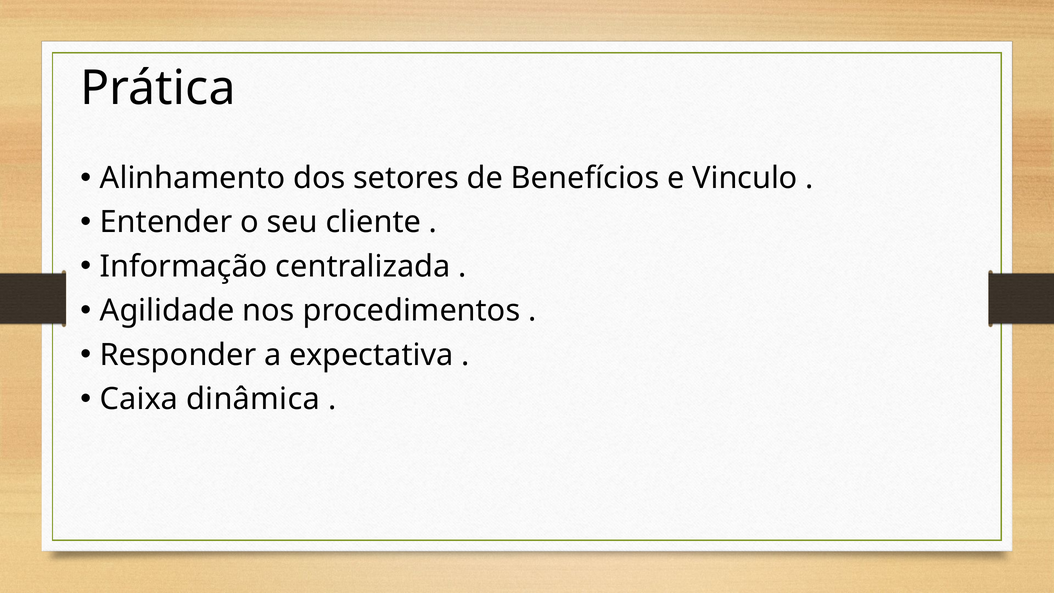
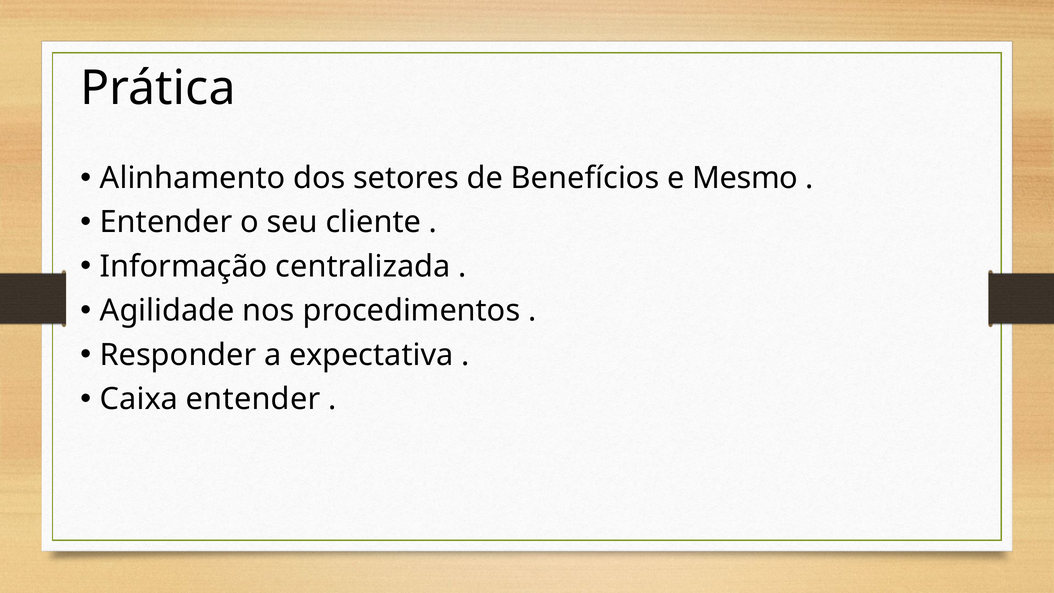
Vinculo: Vinculo -> Mesmo (745, 178)
Caixa dinâmica: dinâmica -> entender (253, 399)
